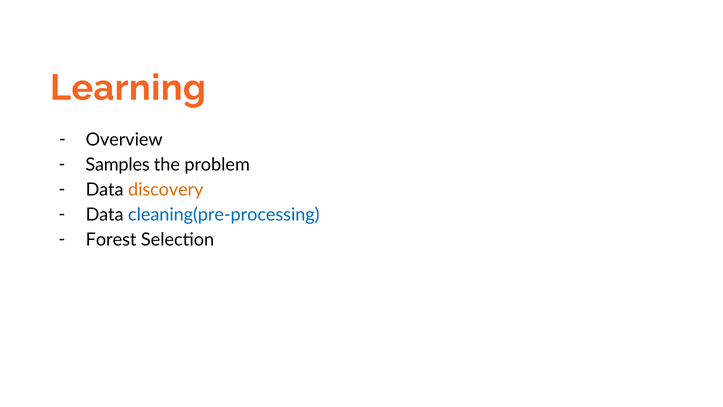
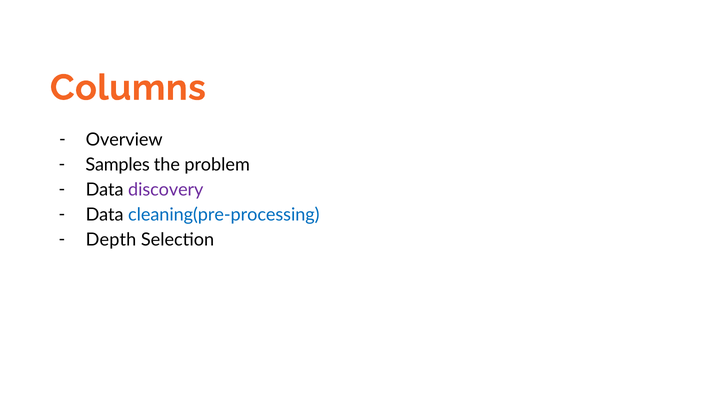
Learning: Learning -> Columns (128, 88)
discovery colour: orange -> purple (166, 190)
Forest: Forest -> Depth (111, 239)
